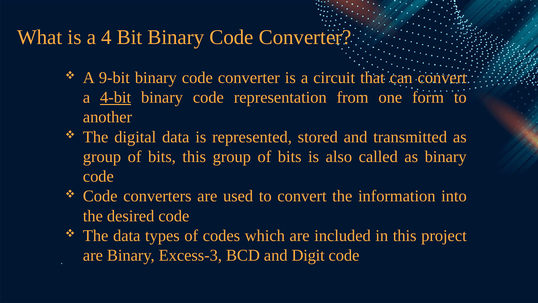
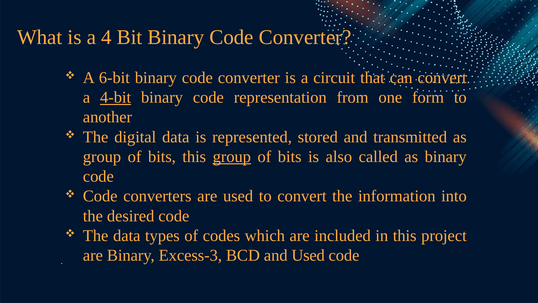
9-bit: 9-bit -> 6-bit (114, 78)
group underline: none -> present (232, 156)
and Digit: Digit -> Used (308, 255)
